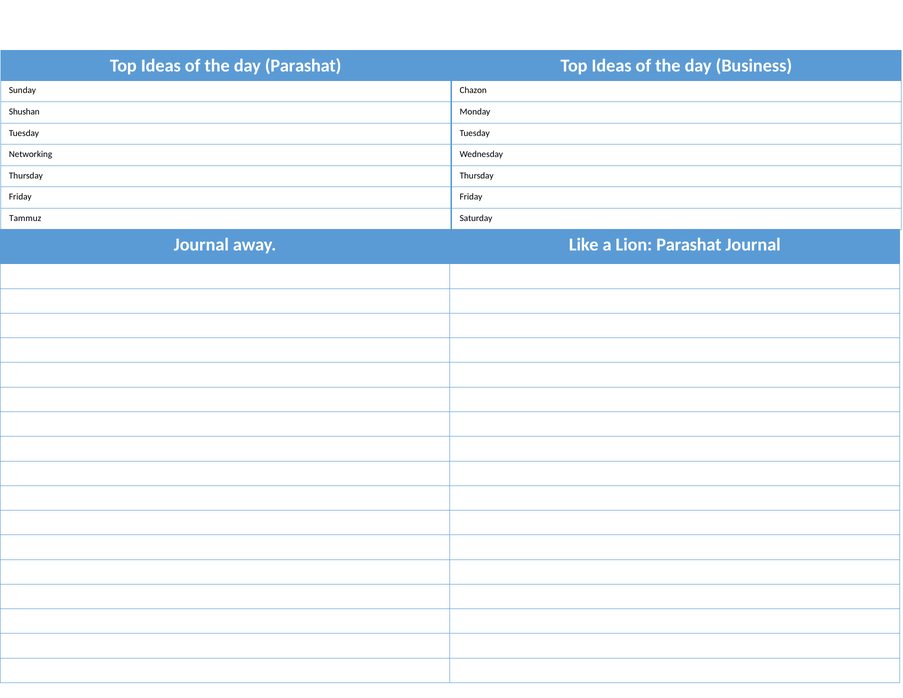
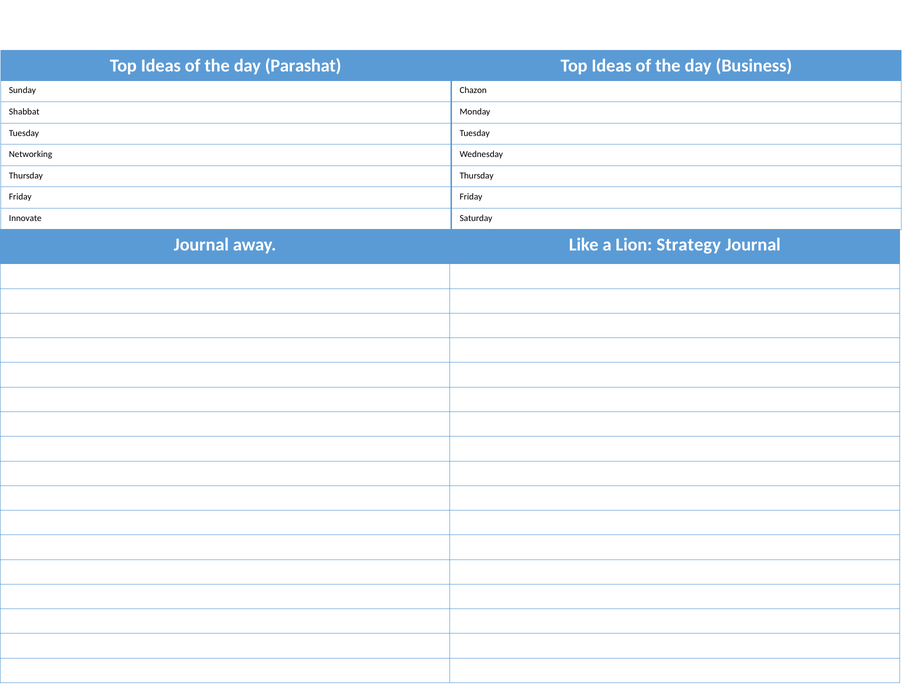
Shushan: Shushan -> Shabbat (24, 112)
Tammuz: Tammuz -> Innovate (25, 218)
Lion Parashat: Parashat -> Strategy (689, 244)
